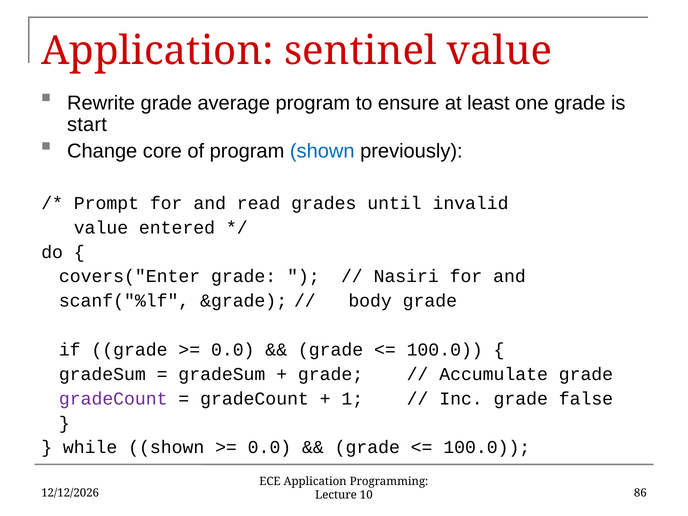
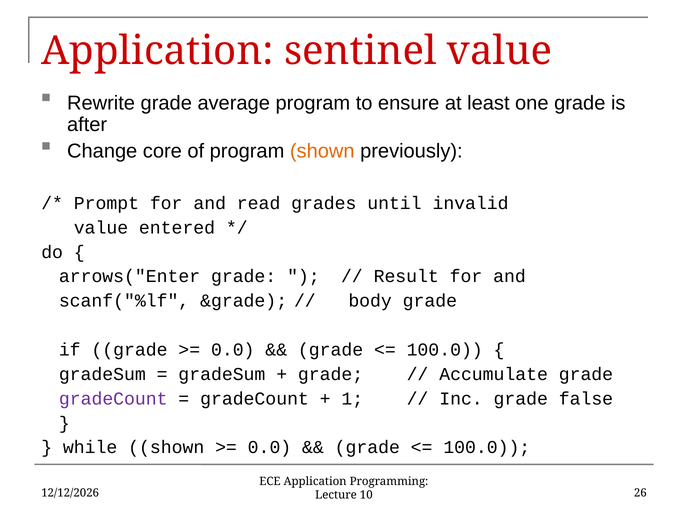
start: start -> after (87, 125)
shown colour: blue -> orange (322, 151)
covers("Enter: covers("Enter -> arrows("Enter (130, 276)
Nasiri: Nasiri -> Result (406, 276)
86: 86 -> 26 (640, 493)
